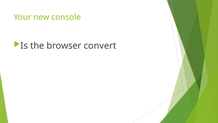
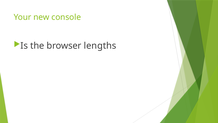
convert: convert -> lengths (100, 46)
